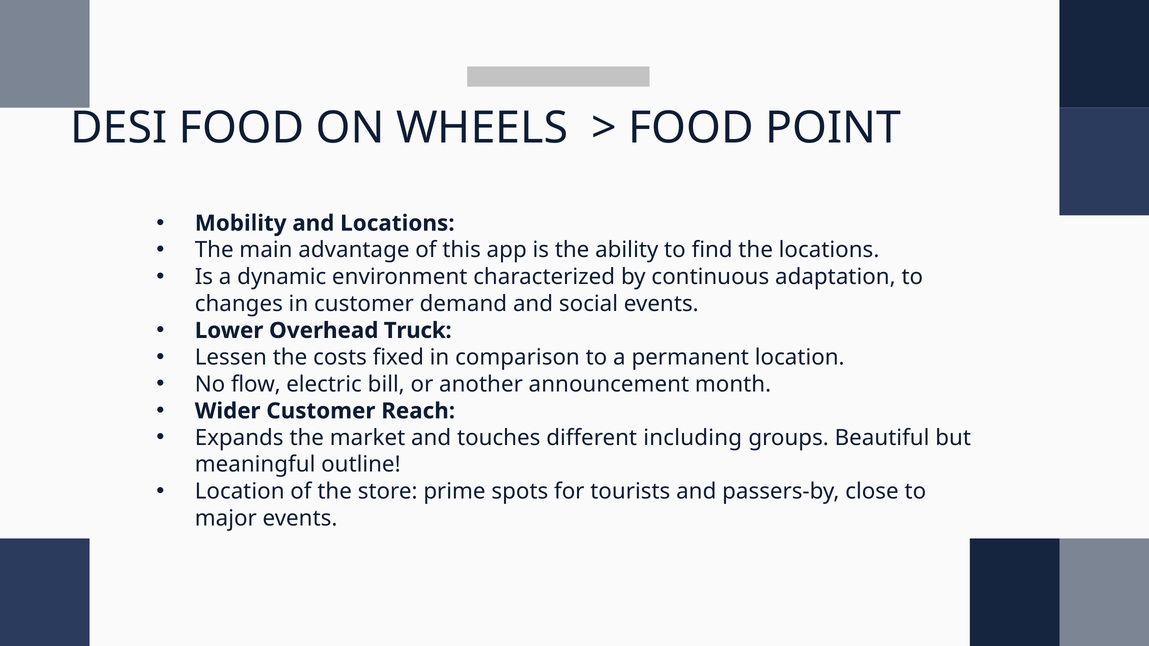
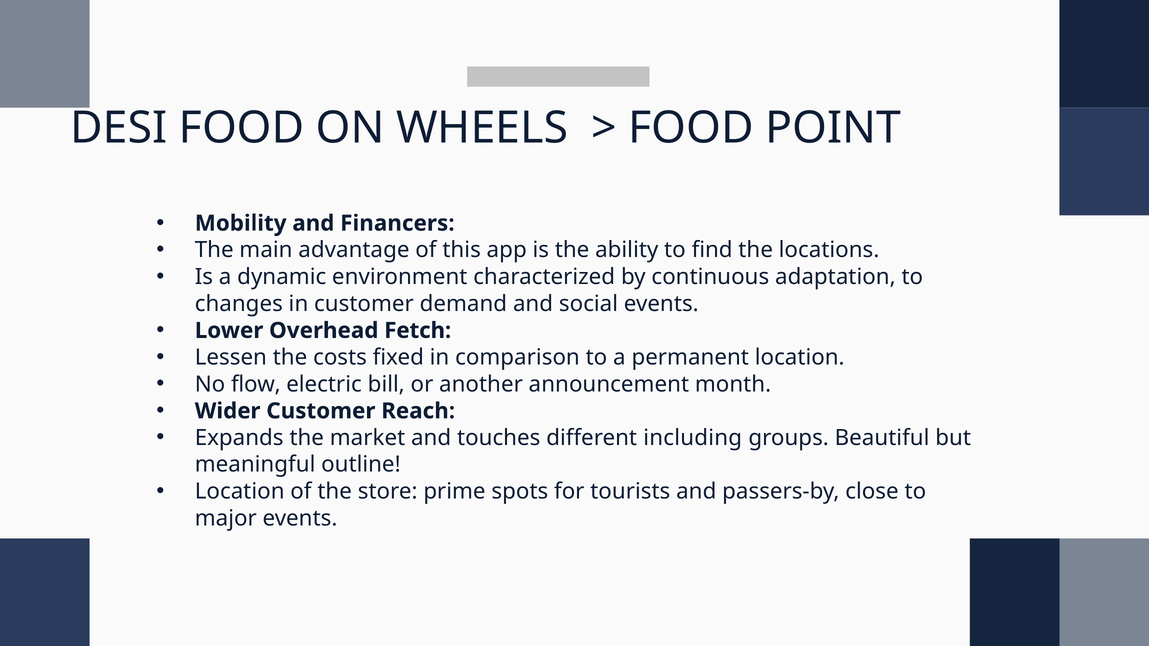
and Locations: Locations -> Financers (397, 223)
Truck: Truck -> Fetch (418, 331)
